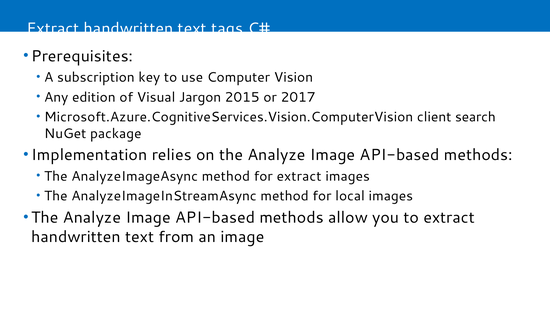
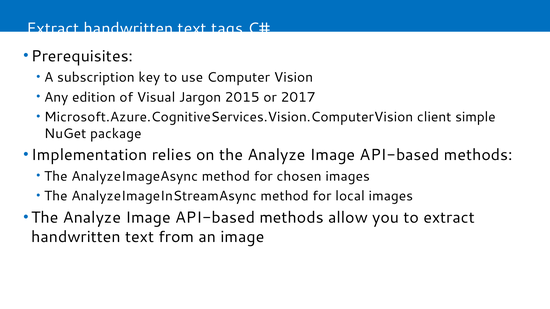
search: search -> simple (475, 117)
for extract: extract -> chosen (299, 176)
